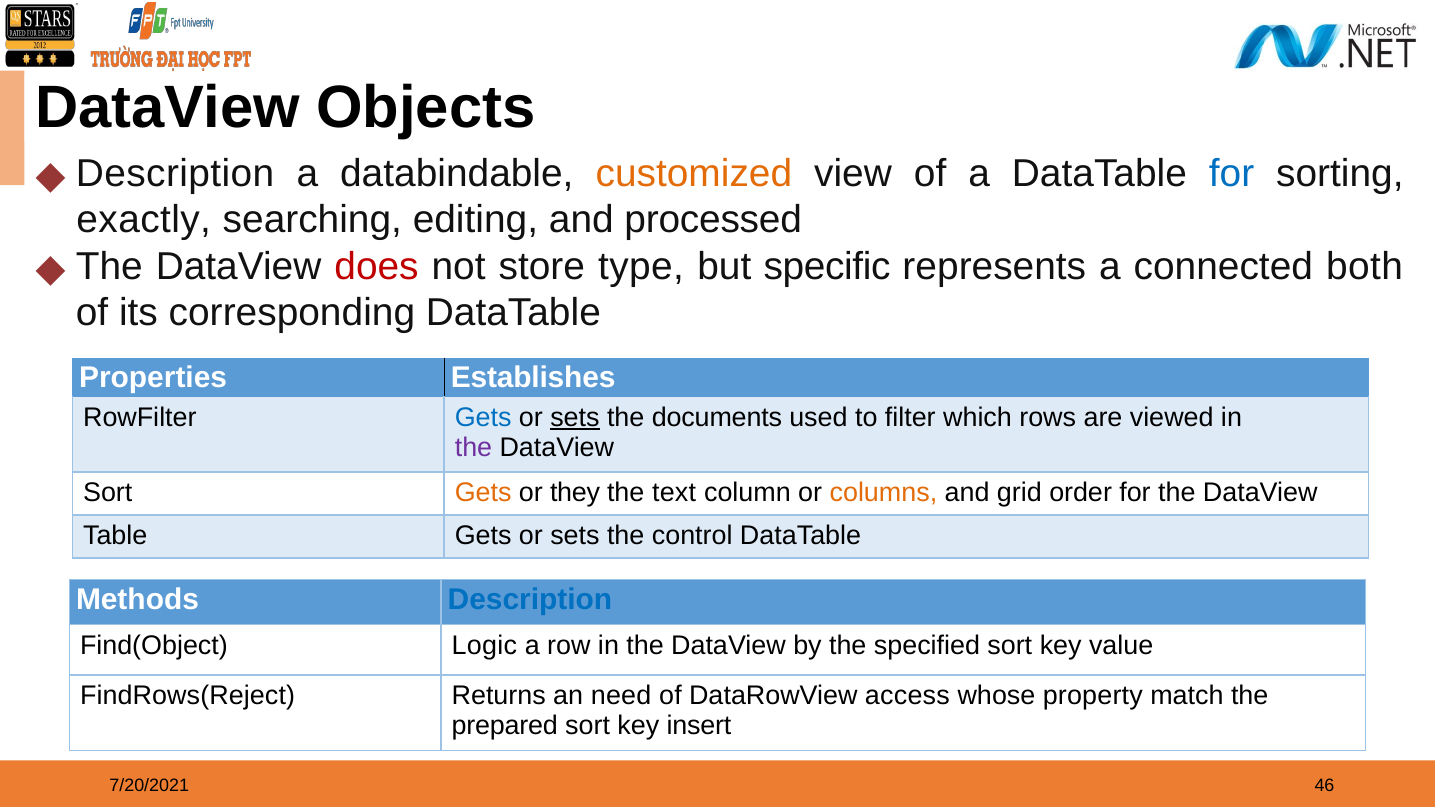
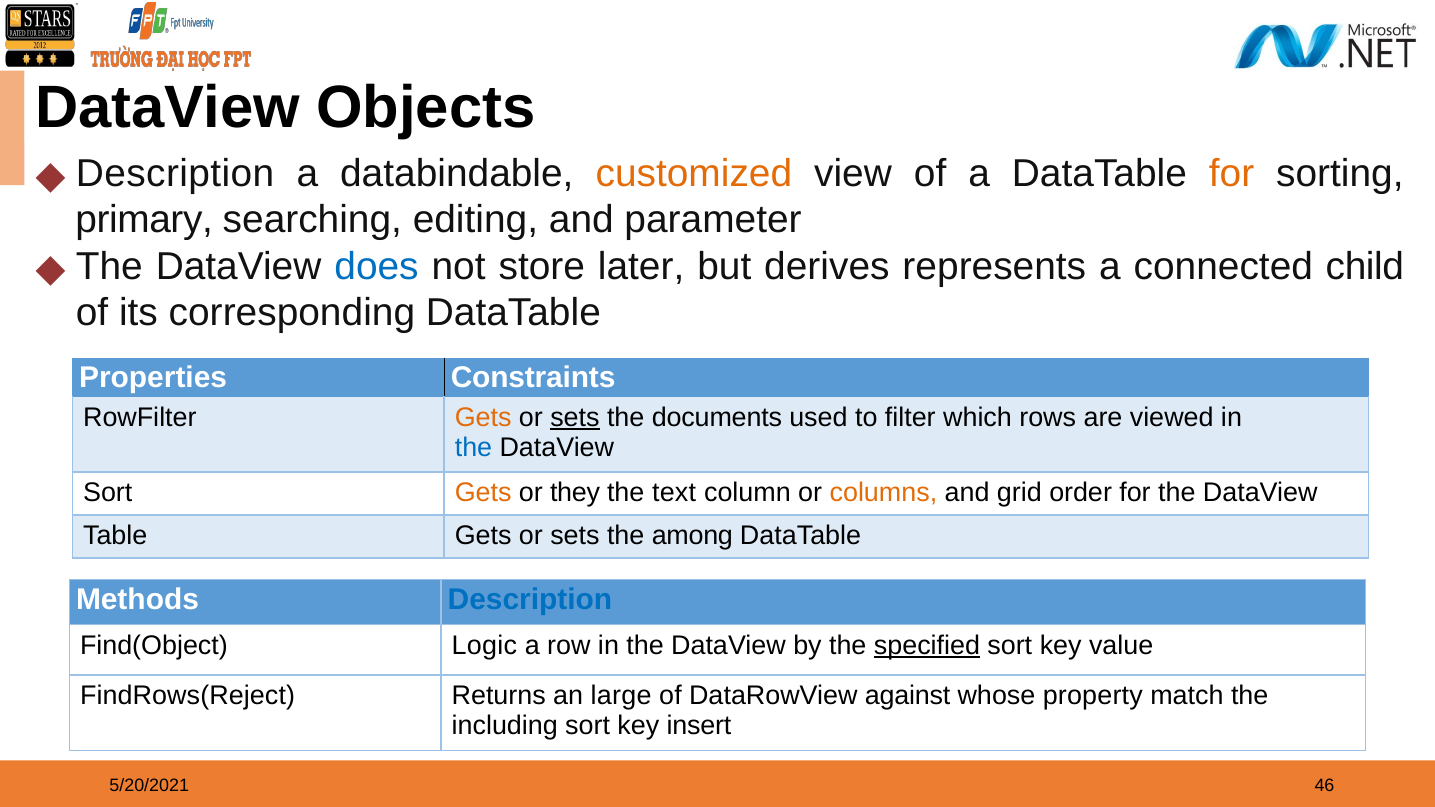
for colour: blue -> orange (1232, 173)
exactly: exactly -> primary (144, 220)
processed: processed -> parameter (713, 220)
does colour: red -> blue (377, 267)
type: type -> later (641, 267)
specific: specific -> derives (827, 267)
both: both -> child (1365, 267)
Establishes: Establishes -> Constraints (533, 378)
Gets colour: blue -> orange (483, 418)
the colour: purple -> blue (473, 448)
control: control -> among (692, 536)
specified underline: none -> present (927, 646)
need: need -> large (621, 696)
access: access -> against (908, 696)
prepared: prepared -> including (505, 726)
7/20/2021: 7/20/2021 -> 5/20/2021 (149, 785)
